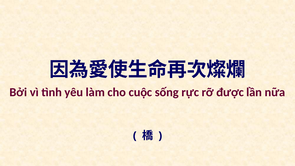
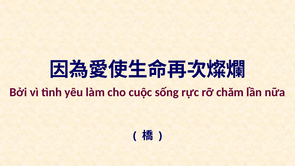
được: được -> chăm (230, 92)
